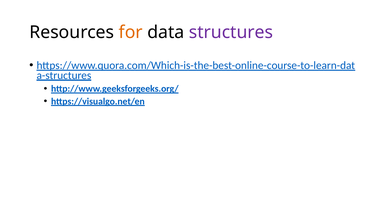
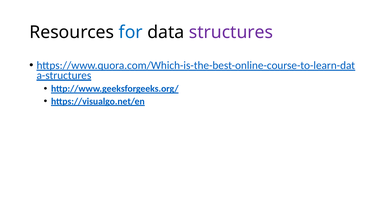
for colour: orange -> blue (131, 32)
